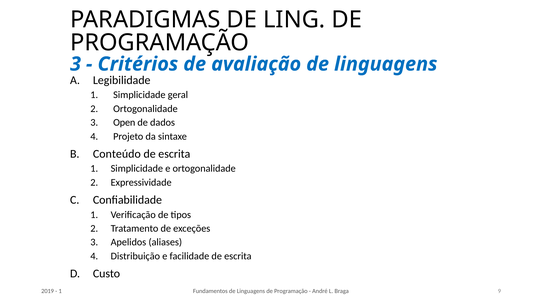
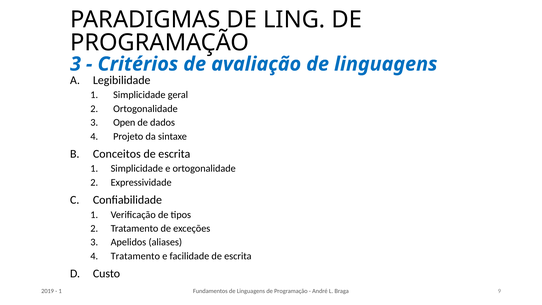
Conteúdo: Conteúdo -> Conceitos (117, 154)
Distribuição: Distribuição -> Tratamento (135, 256)
